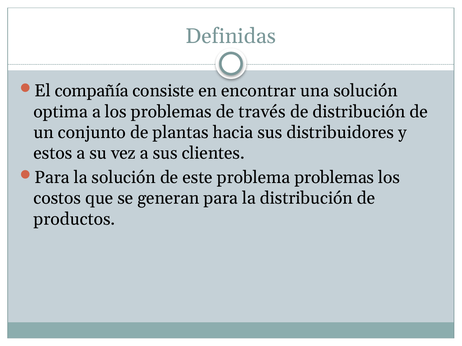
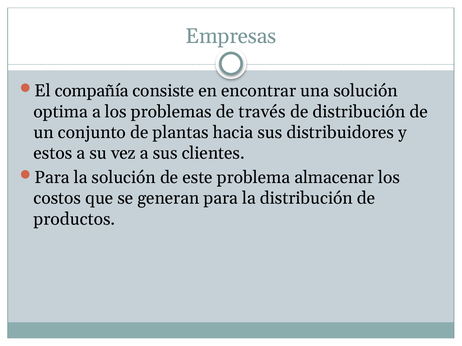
Definidas: Definidas -> Empresas (231, 36)
problema problemas: problemas -> almacenar (334, 178)
